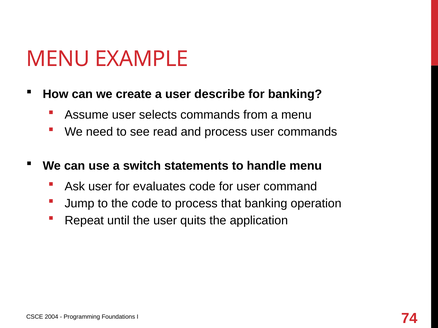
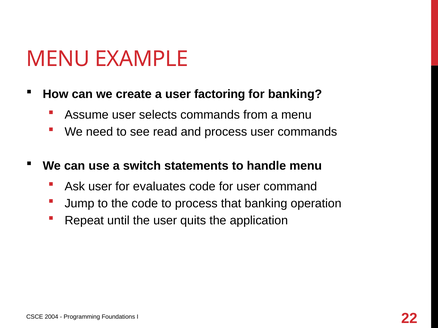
describe: describe -> factoring (220, 94)
74: 74 -> 22 (409, 319)
